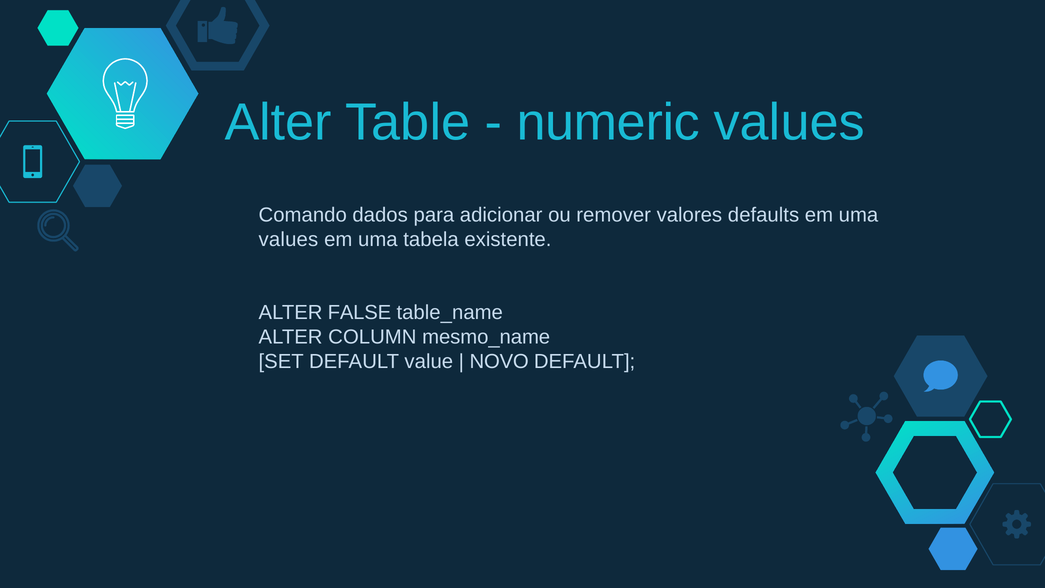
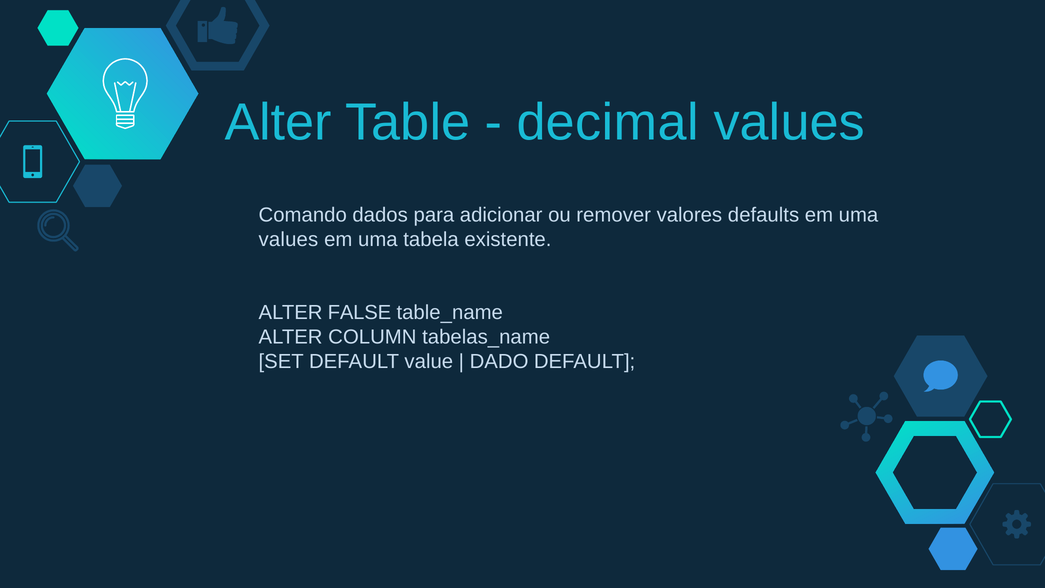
numeric: numeric -> decimal (608, 122)
mesmo_name: mesmo_name -> tabelas_name (486, 337)
NOVO: NOVO -> DADO (499, 361)
